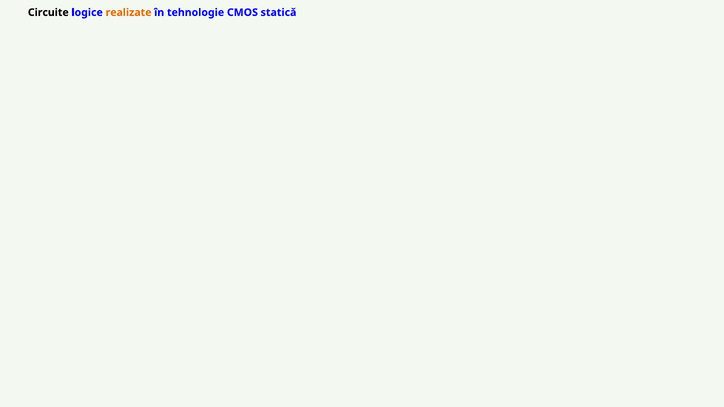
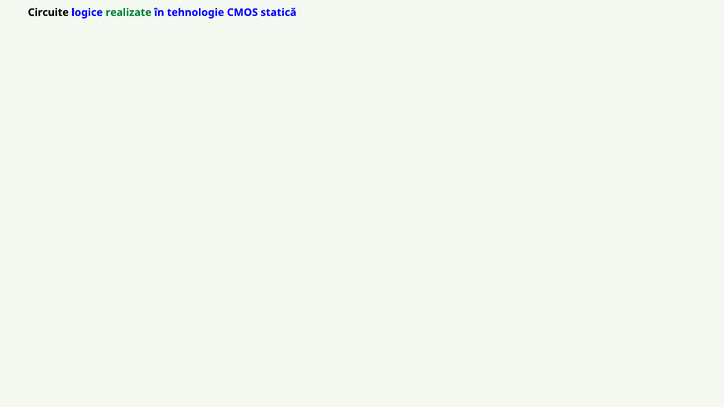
realizate colour: orange -> green (129, 12)
